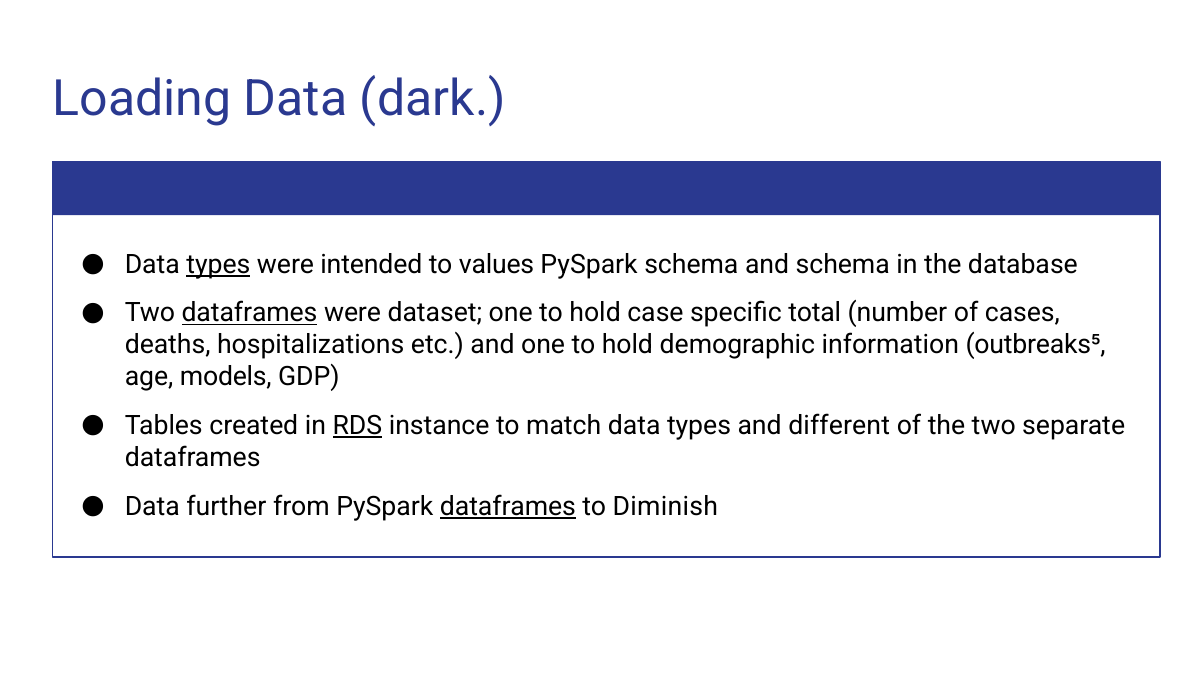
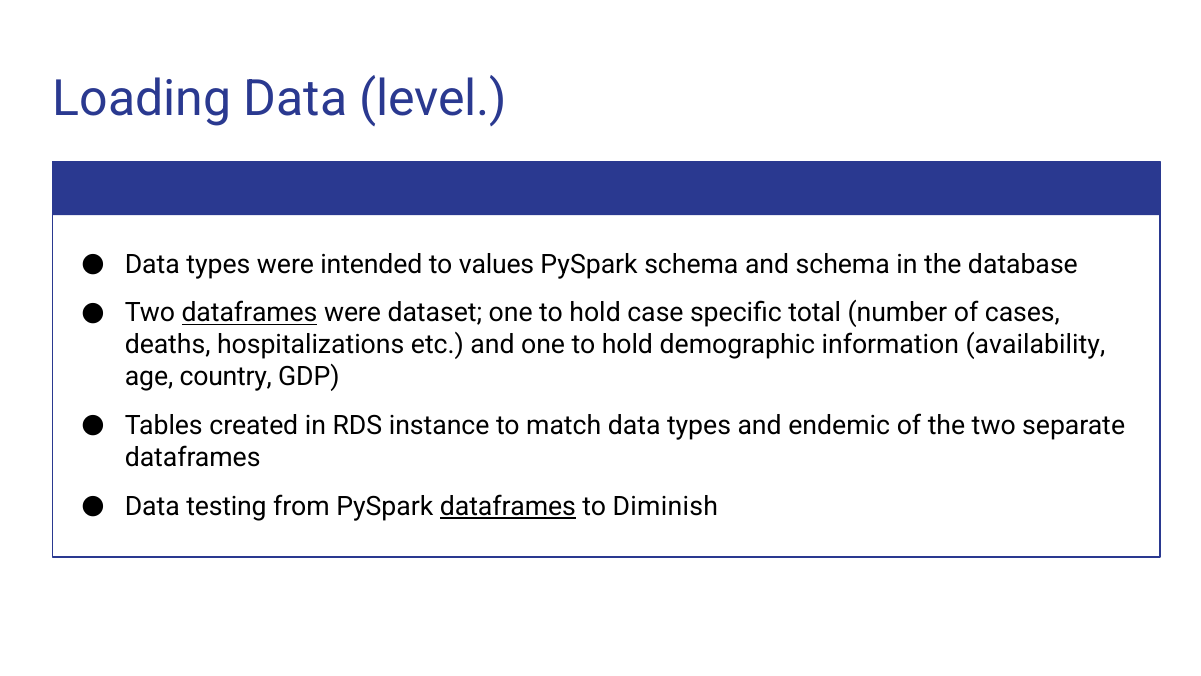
dark: dark -> level (433, 99)
types underline: present -> none (218, 264)
outbreaks⁵: outbreaks⁵ -> availability (1035, 345)
models: models -> country (226, 377)
RDS underline: present -> none (357, 426)
different: different -> endemic (839, 426)
further: further -> testing (227, 506)
